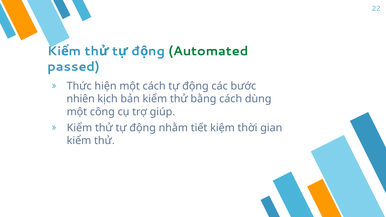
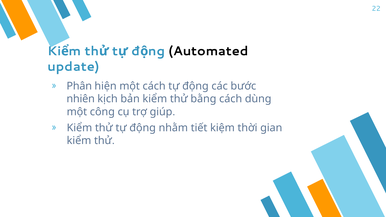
Automated colour: green -> black (208, 51)
passed: passed -> update (74, 67)
Thức: Thức -> Phân (79, 86)
